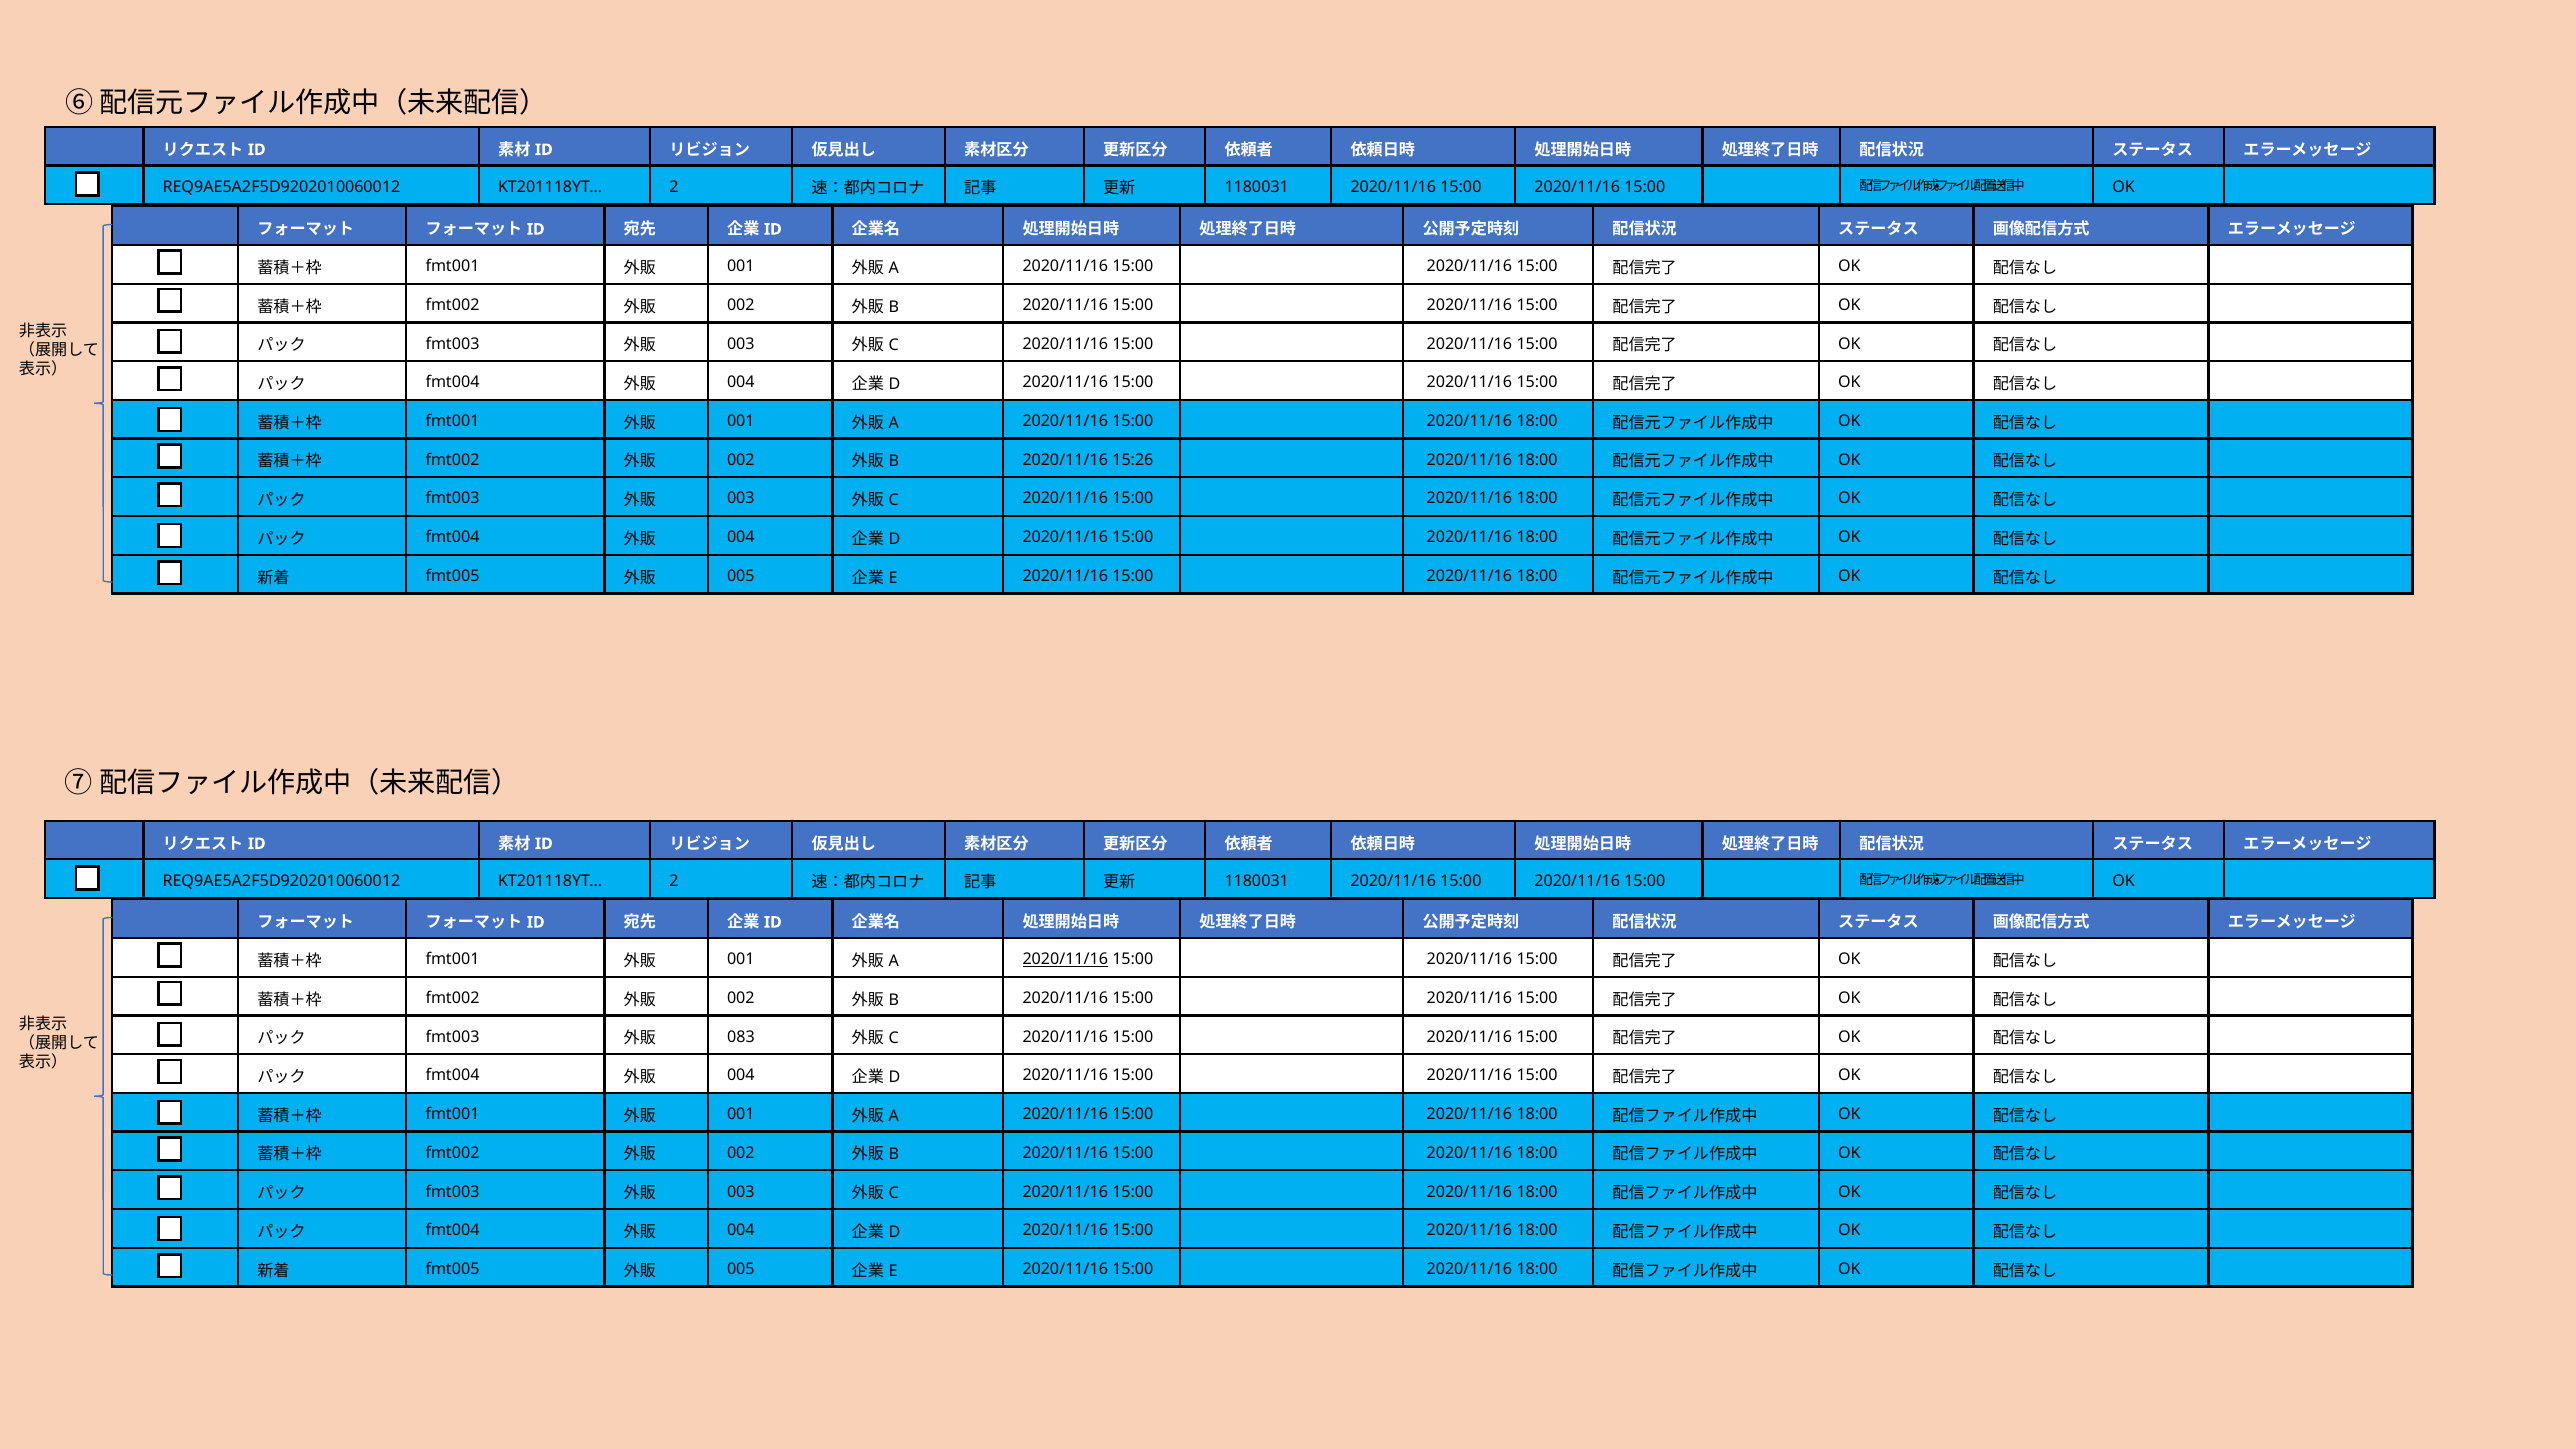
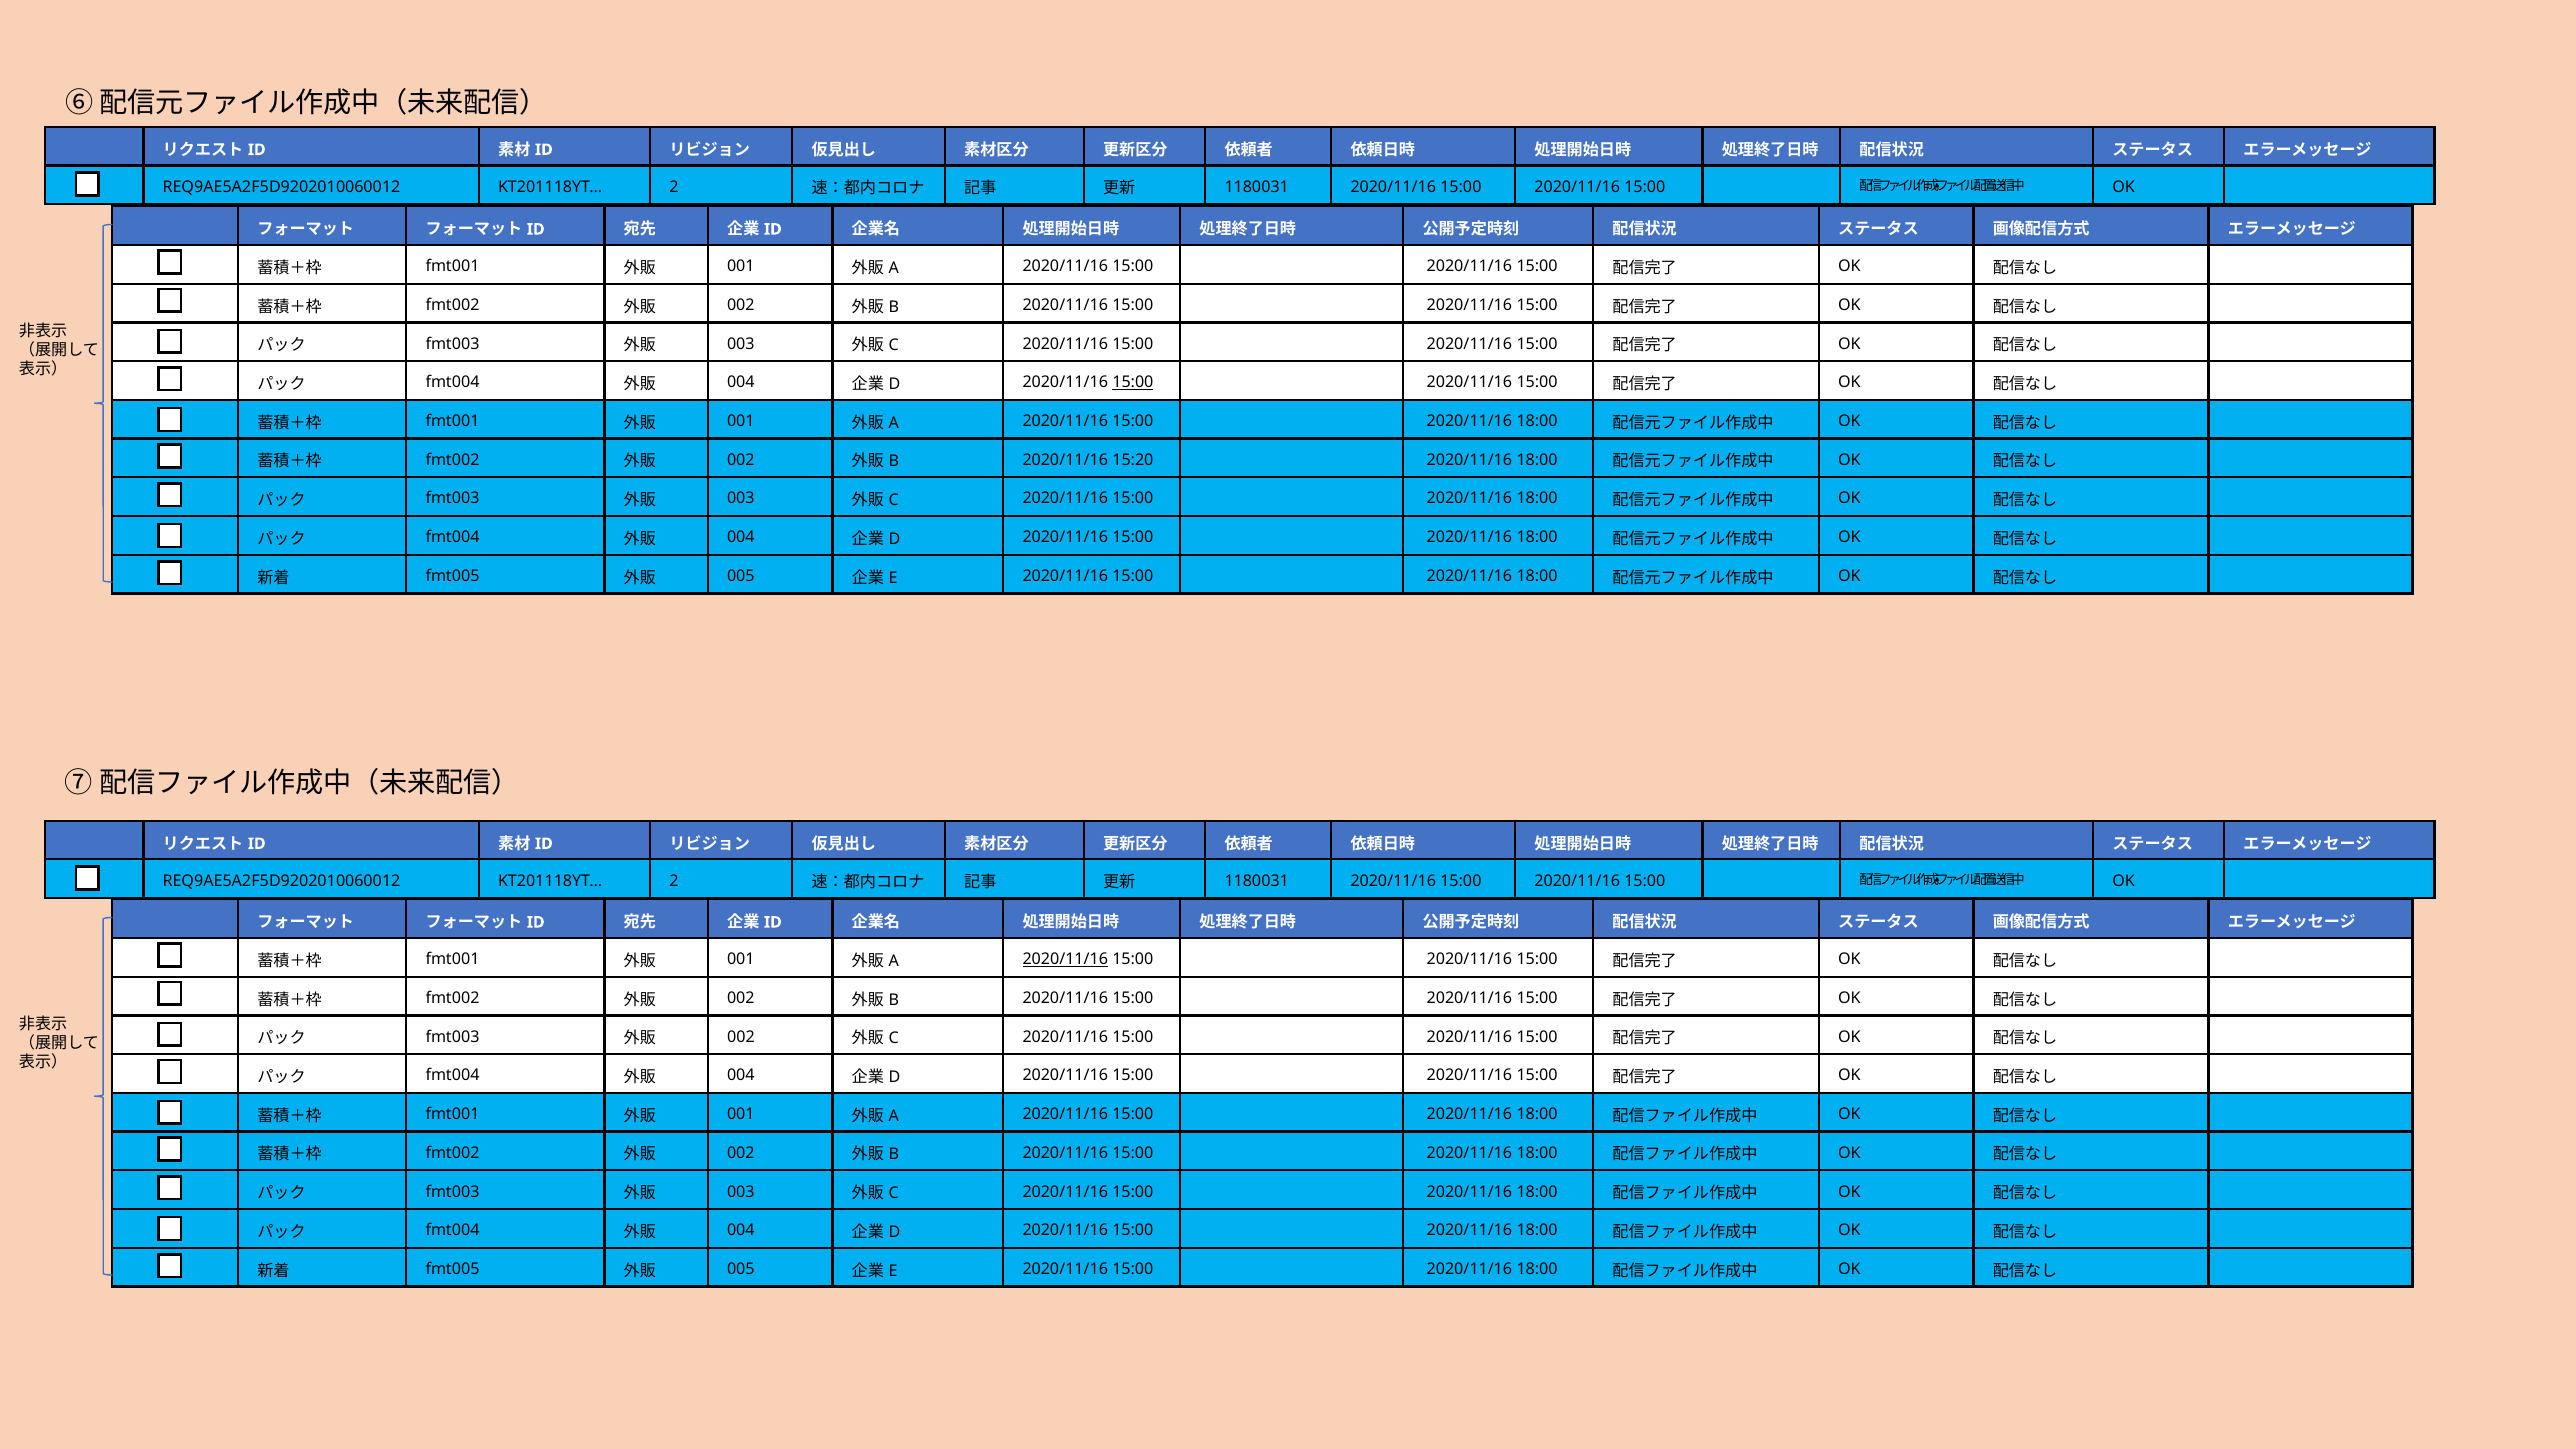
15:00 underline: none -> present (1133, 383)
15:26: 15:26 -> 15:20 (1133, 460)
083: 083 -> 002 (741, 1037)
